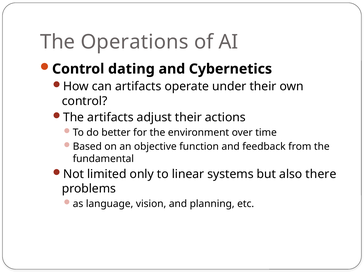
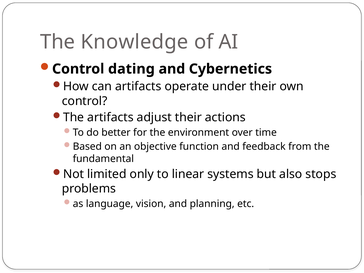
Operations: Operations -> Knowledge (135, 42)
there: there -> stops (321, 174)
